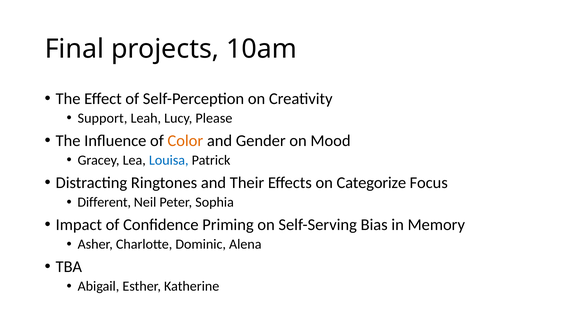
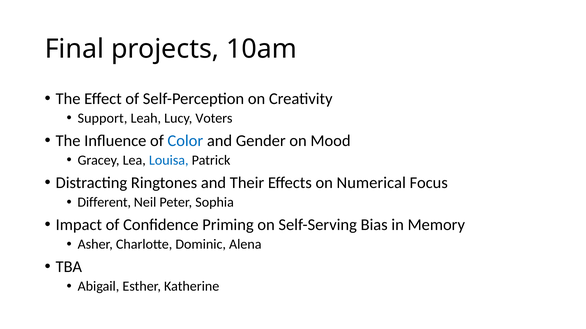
Please: Please -> Voters (214, 118)
Color colour: orange -> blue (185, 141)
Categorize: Categorize -> Numerical (371, 183)
